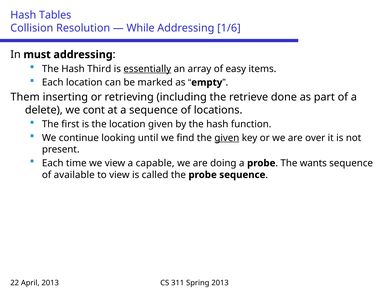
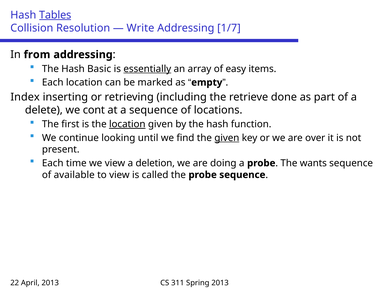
Tables underline: none -> present (55, 15)
While: While -> Write (140, 28)
1/6: 1/6 -> 1/7 (229, 28)
must: must -> from (37, 55)
Third: Third -> Basic (99, 69)
Them: Them -> Index (25, 97)
location underline: none -> present (127, 124)
capable: capable -> deletion (155, 163)
